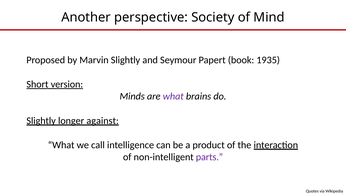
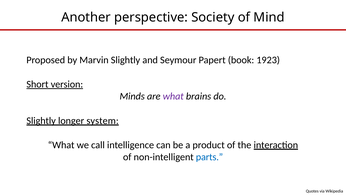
1935: 1935 -> 1923 (268, 60)
against: against -> system (103, 120)
parts colour: purple -> blue (209, 157)
